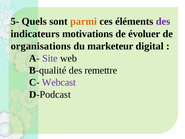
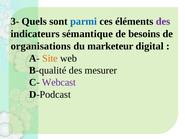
5-: 5- -> 3- (15, 21)
parmi colour: orange -> blue (84, 21)
motivations: motivations -> sémantique (88, 34)
évoluer: évoluer -> besoins (144, 34)
Site colour: purple -> orange (50, 58)
remettre: remettre -> mesurer (101, 70)
